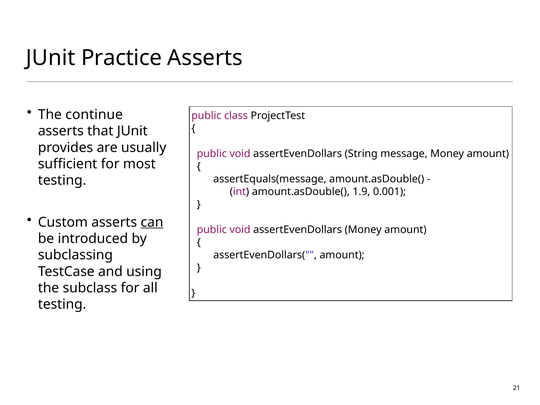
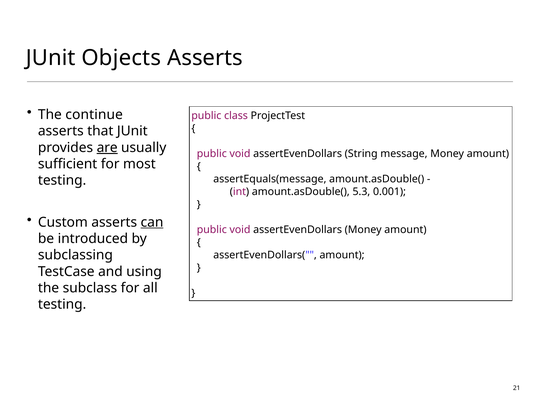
Practice: Practice -> Objects (121, 58)
are underline: none -> present (107, 148)
1.9: 1.9 -> 5.3 (361, 192)
